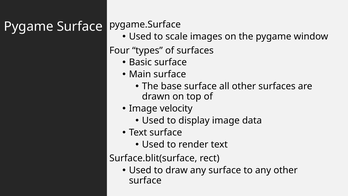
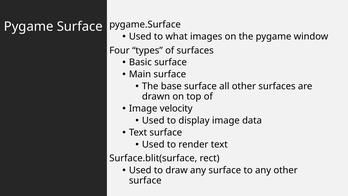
scale: scale -> what (177, 37)
